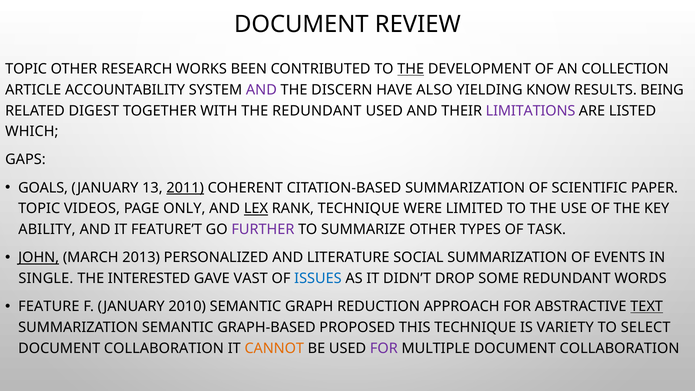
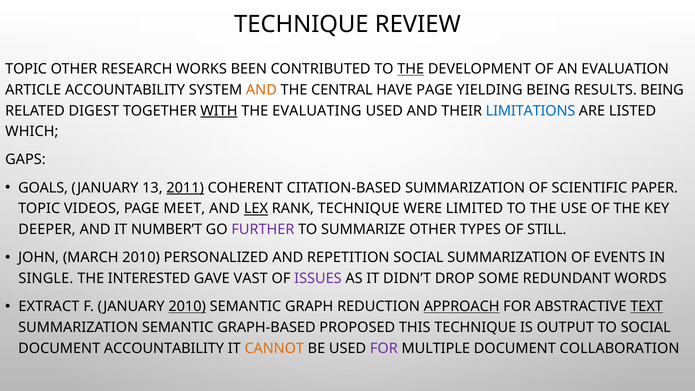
DOCUMENT: DOCUMENT -> TECHNIQUE (301, 24)
COLLECTION: COLLECTION -> EVALUATION (625, 69)
AND colour: purple -> orange (261, 90)
DISCERN: DISCERN -> CENTRAL (342, 90)
HAVE ALSO: ALSO -> PAGE (435, 90)
YIELDING KNOW: KNOW -> BEING (548, 90)
WITH underline: none -> present (219, 111)
THE REDUNDANT: REDUNDANT -> EVALUATING (317, 111)
LIMITATIONS colour: purple -> blue (531, 111)
ONLY: ONLY -> MEET (184, 209)
ABILITY: ABILITY -> DEEPER (47, 229)
FEATURE’T: FEATURE’T -> NUMBER’T (167, 229)
TASK: TASK -> STILL (547, 229)
JOHN underline: present -> none (39, 258)
MARCH 2013: 2013 -> 2010 (141, 258)
LITERATURE: LITERATURE -> REPETITION (348, 258)
ISSUES colour: blue -> purple (318, 278)
FEATURE: FEATURE -> EXTRACT (49, 307)
2010 underline: none -> present (187, 307)
APPROACH underline: none -> present (462, 307)
VARIETY: VARIETY -> OUTPUT (565, 327)
TO SELECT: SELECT -> SOCIAL (646, 327)
COLLABORATION: COLLABORATION -> ACCOUNTABILITY (164, 348)
